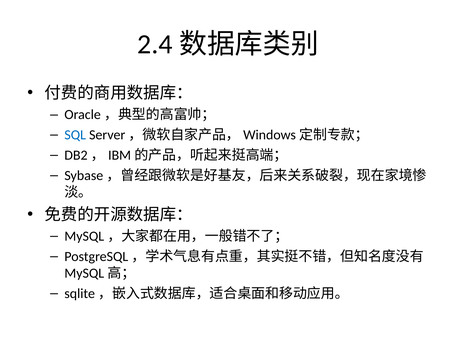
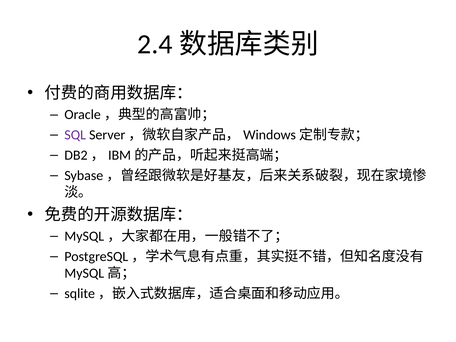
SQL colour: blue -> purple (75, 135)
